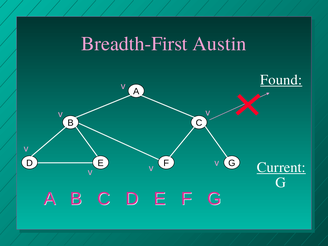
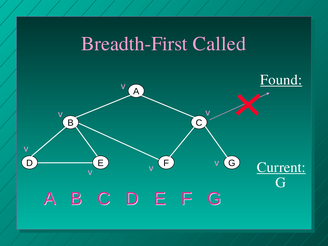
Austin: Austin -> Called (219, 44)
